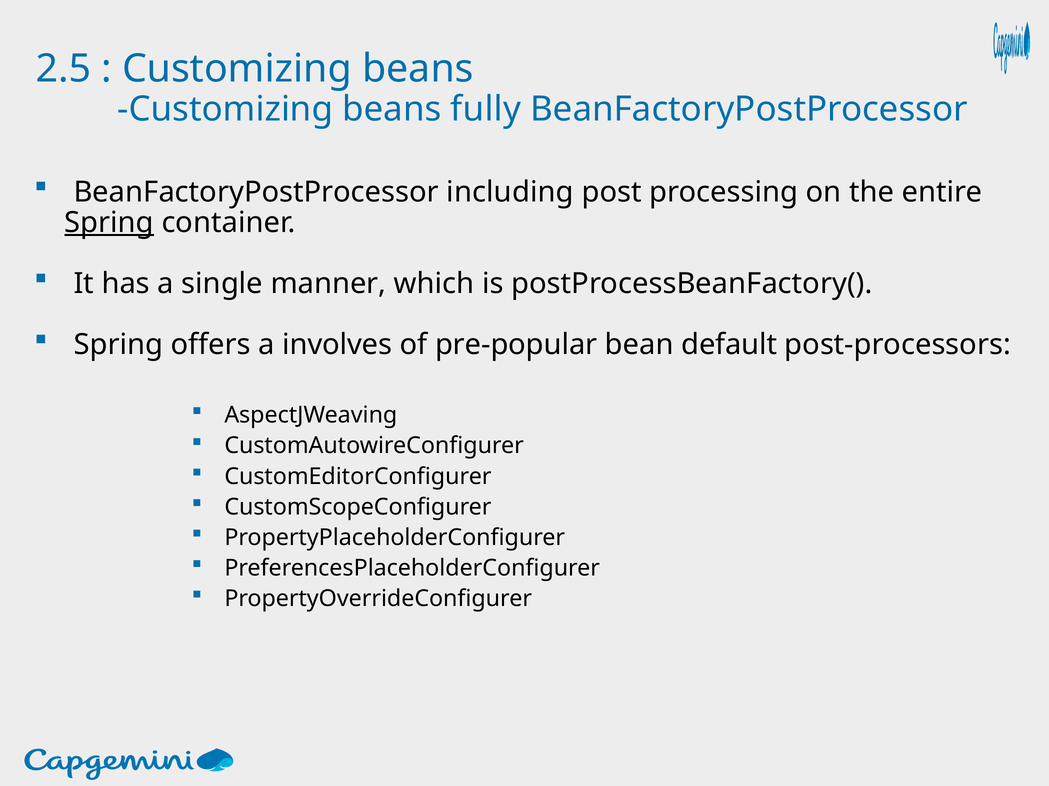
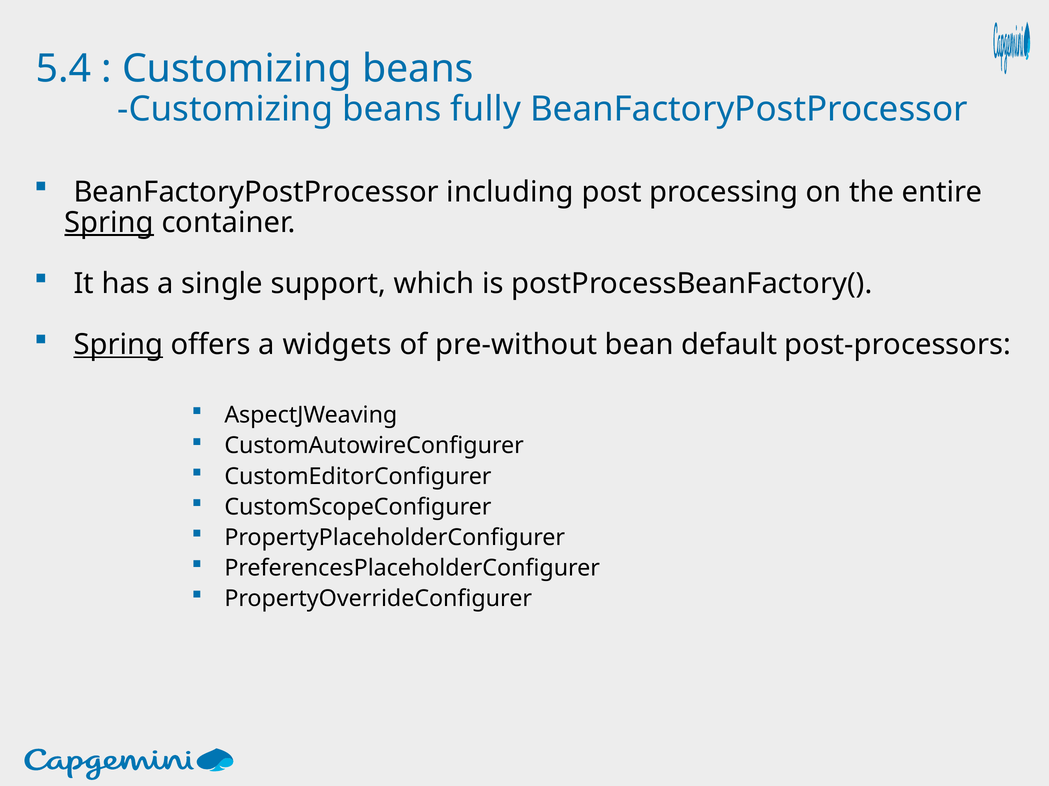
2.5: 2.5 -> 5.4 (63, 69)
manner: manner -> support (328, 284)
Spring underline: none -> present (118, 345)
involves: involves -> widgets (337, 345)
pre-popular: pre-popular -> pre-without (516, 345)
